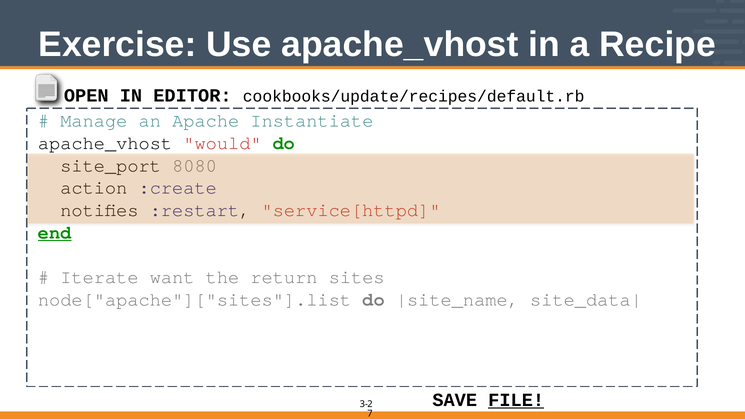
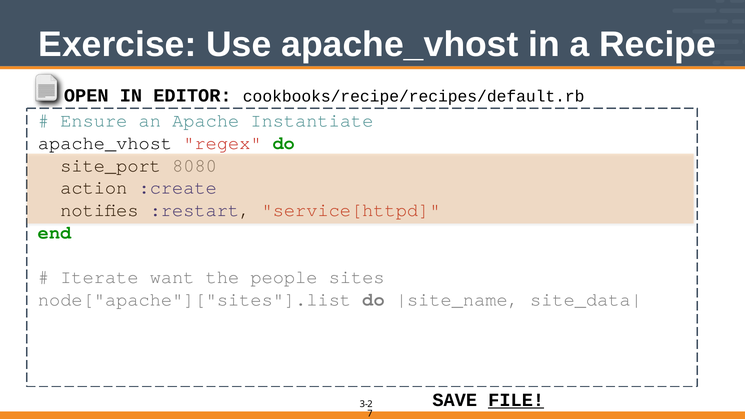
cookbooks/update/recipes/default.rb: cookbooks/update/recipes/default.rb -> cookbooks/recipe/recipes/default.rb (414, 96)
Manage: Manage -> Ensure (94, 121)
would: would -> regex (222, 143)
end underline: present -> none (55, 233)
return: return -> people (284, 277)
